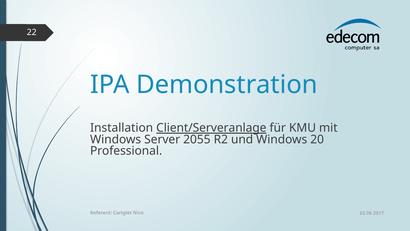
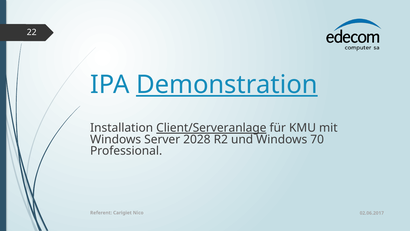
Demonstration underline: none -> present (227, 85)
2055: 2055 -> 2028 (197, 139)
20: 20 -> 70 (317, 139)
